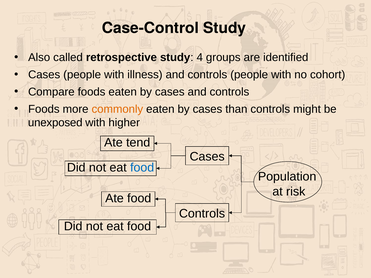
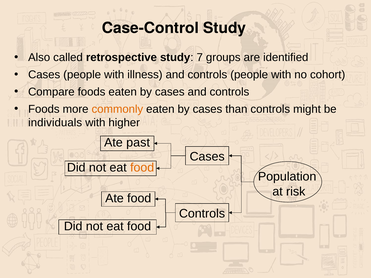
4: 4 -> 7 (200, 58)
unexposed: unexposed -> individuals (55, 123)
tend: tend -> past (138, 143)
food colour: blue -> orange (142, 168)
